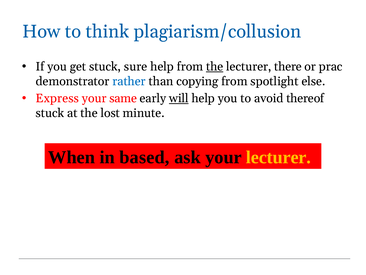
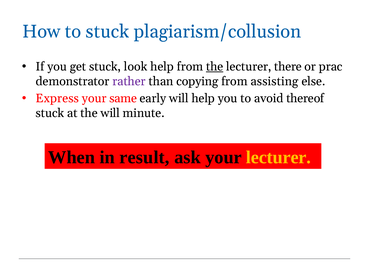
to think: think -> stuck (107, 32)
sure: sure -> look (136, 67)
rather colour: blue -> purple (129, 81)
spotlight: spotlight -> assisting (274, 81)
will underline: present -> none (179, 98)
the lost: lost -> will (110, 113)
based: based -> result (144, 157)
